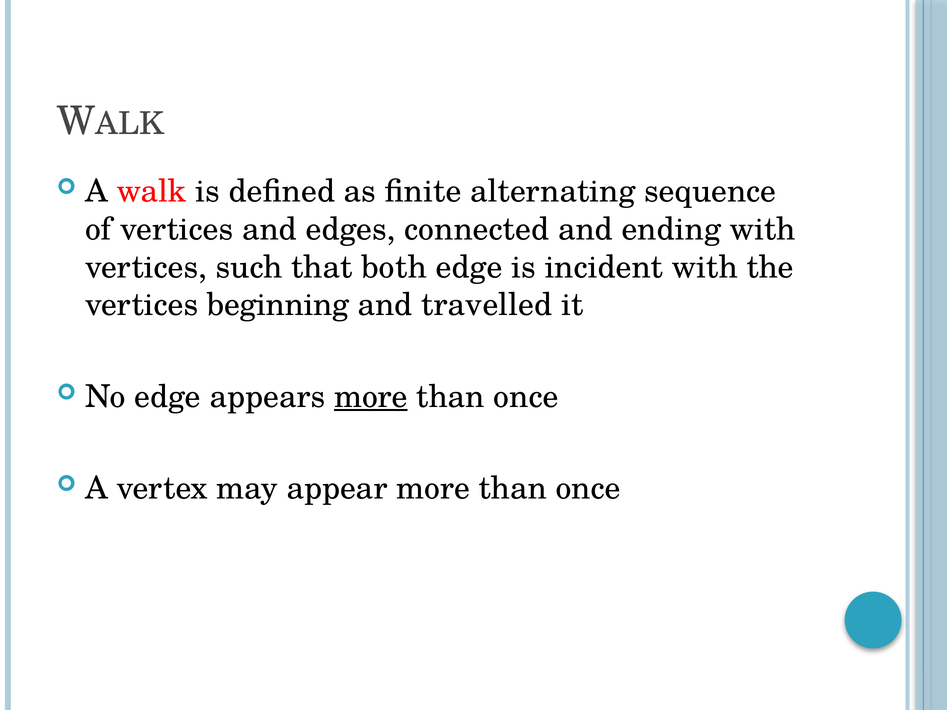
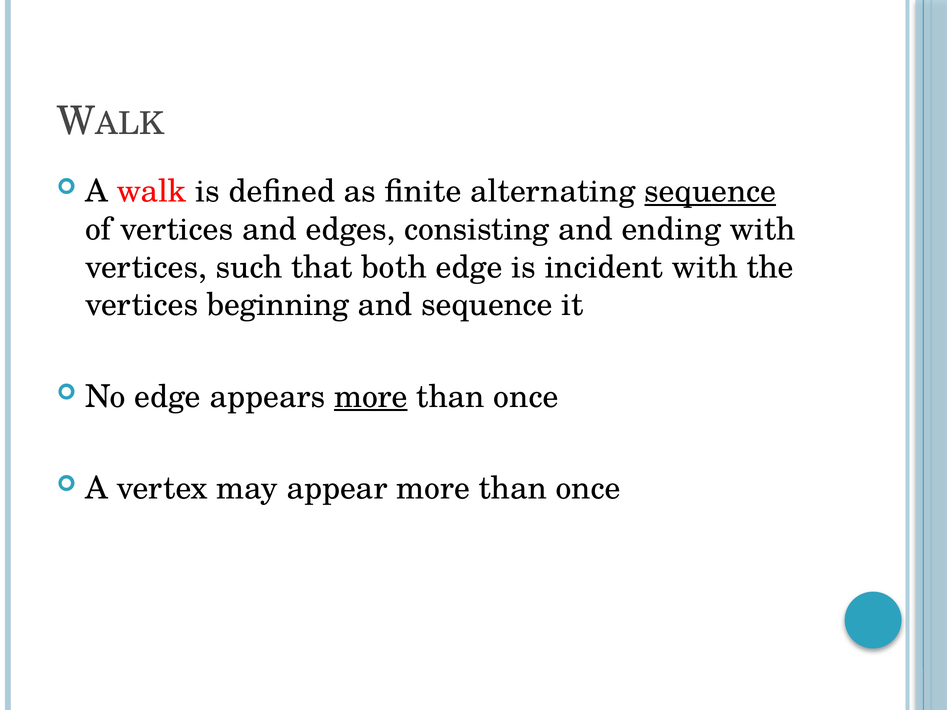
sequence underline: none -> present (710, 192)
connected: connected -> consisting (477, 229)
and travelled: travelled -> sequence (487, 305)
